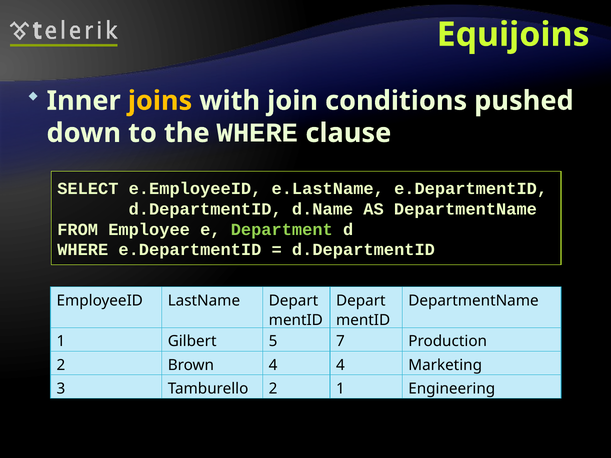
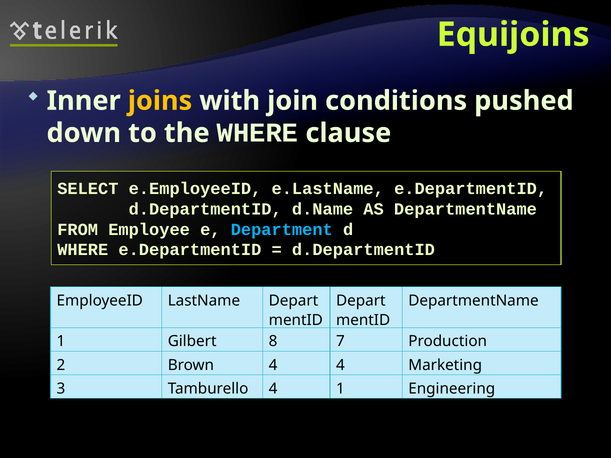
Department colour: light green -> light blue (282, 230)
5: 5 -> 8 (273, 342)
Tamburello 2: 2 -> 4 (273, 389)
